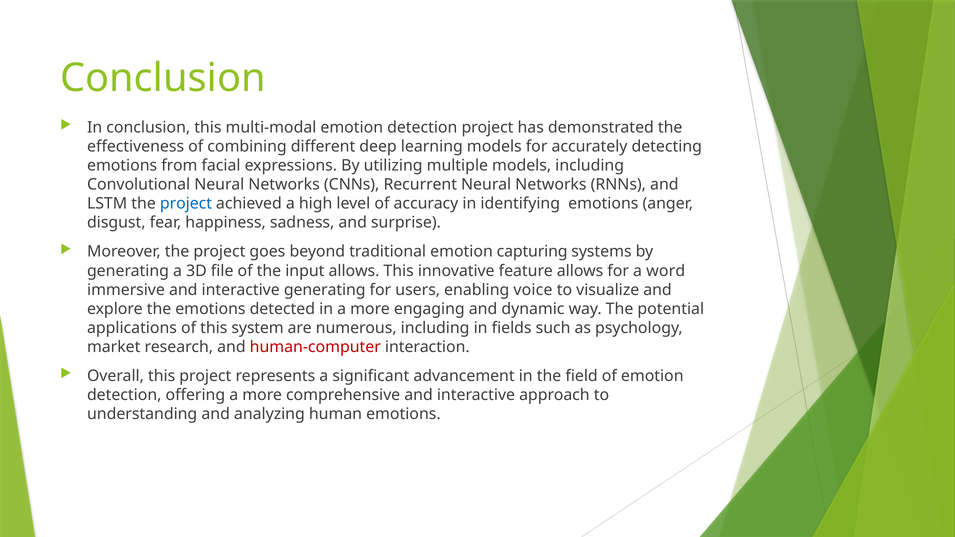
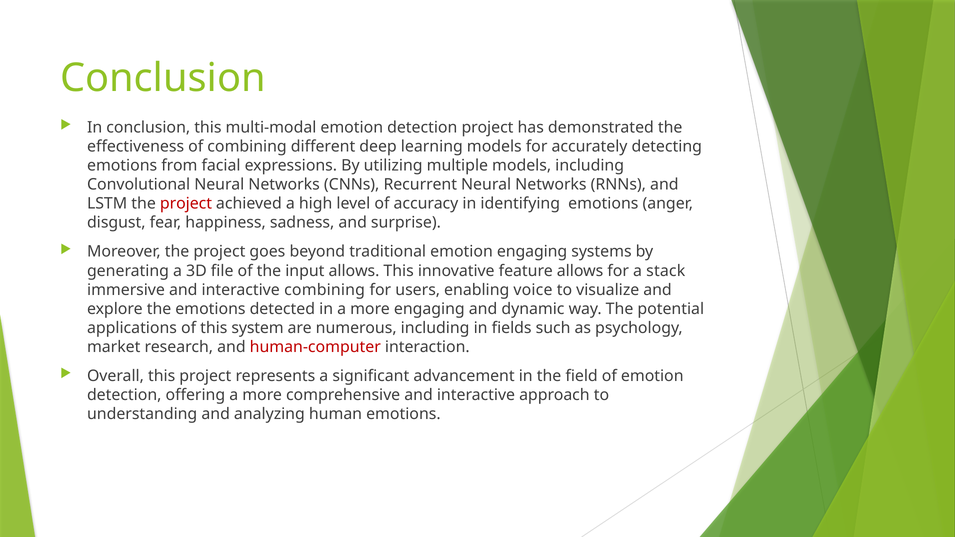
project colour: blue -> red (186, 204)
emotion capturing: capturing -> engaging (532, 252)
word: word -> stack (666, 271)
interactive generating: generating -> combining (325, 290)
